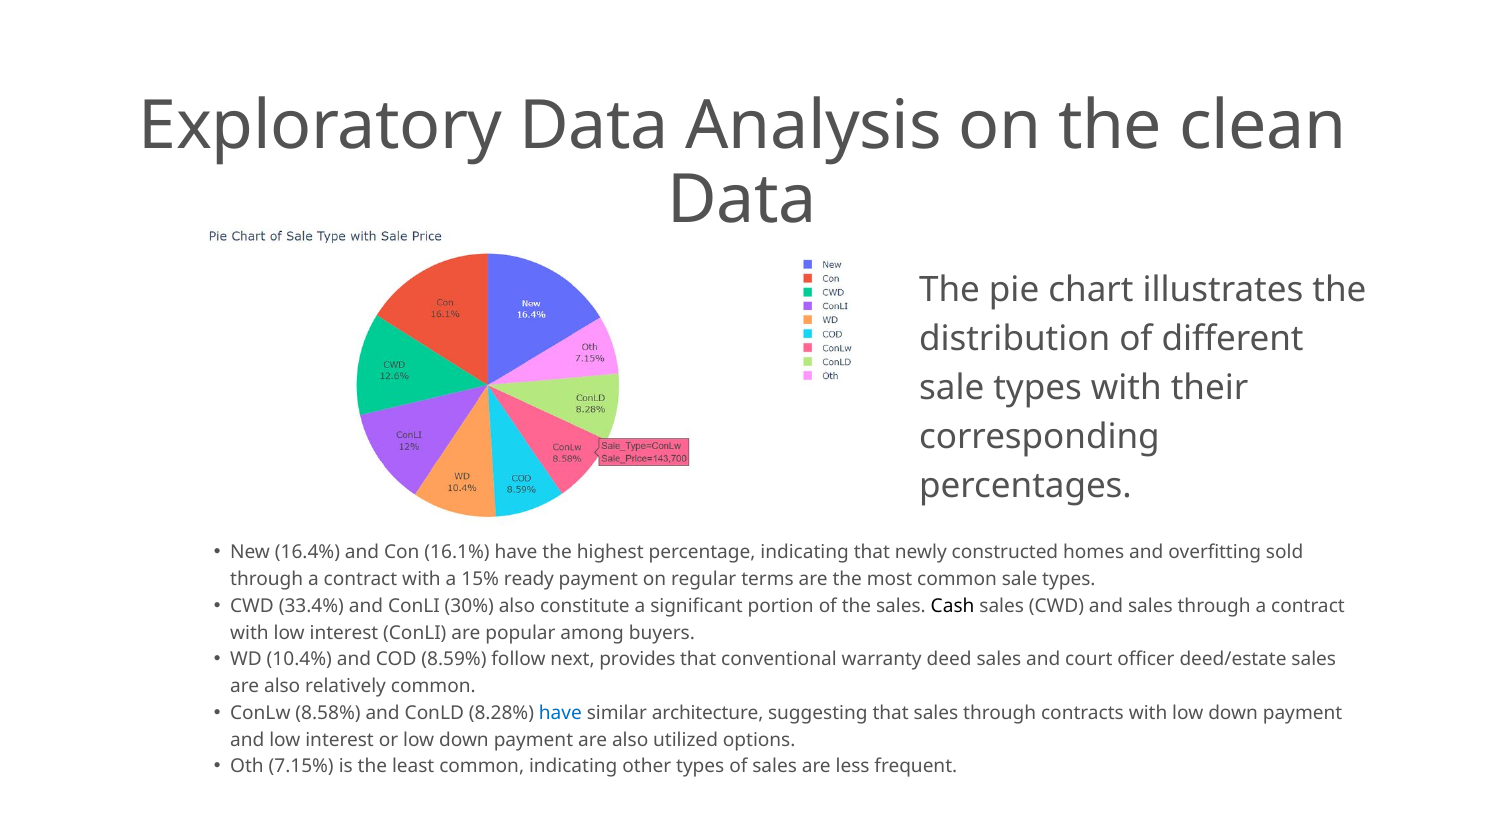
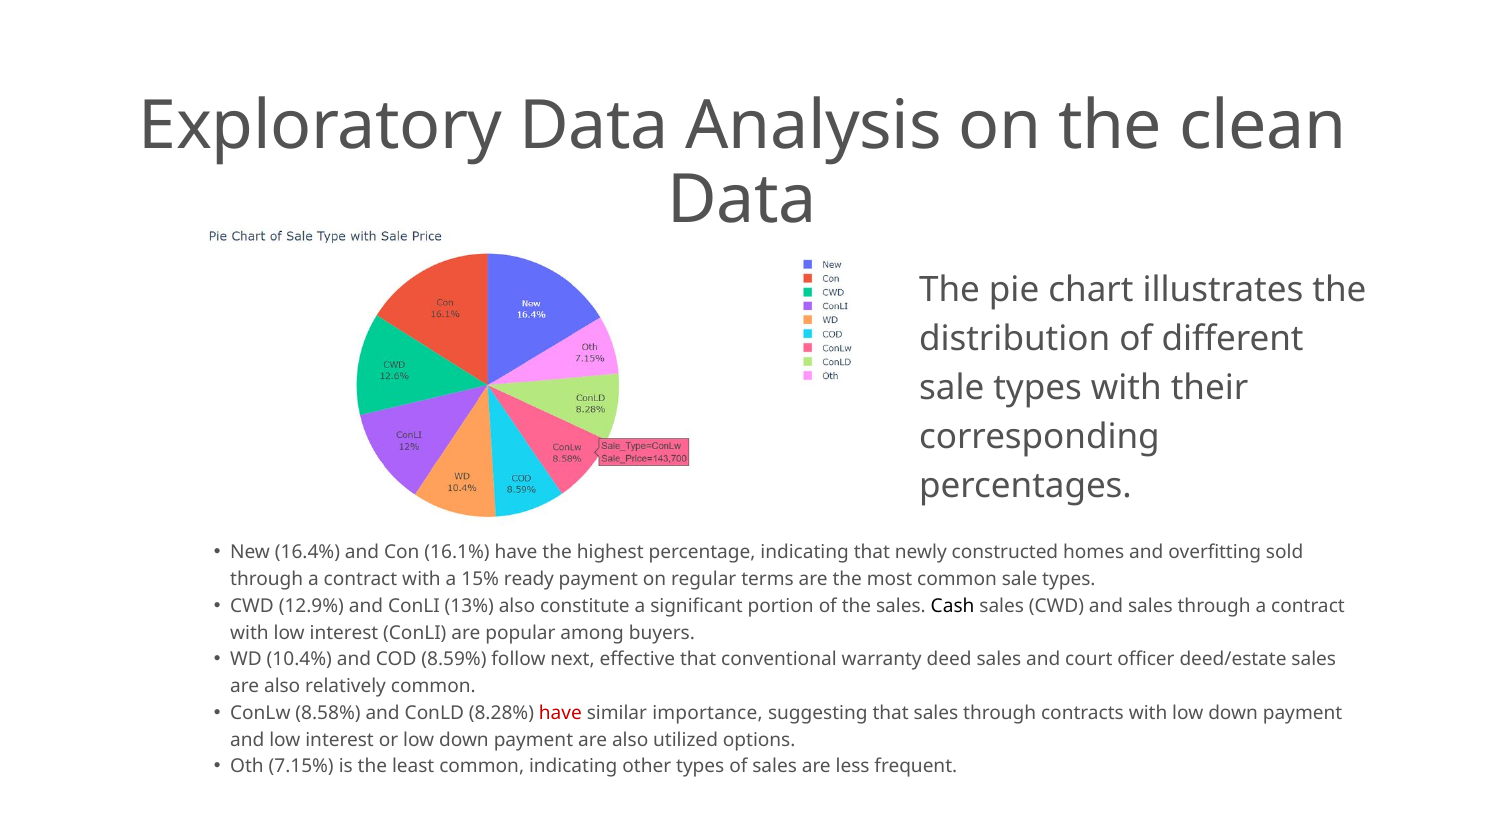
33.4%: 33.4% -> 12.9% (311, 606)
30%: 30% -> 13% (469, 606)
provides: provides -> effective (637, 660)
have colour: blue -> red (560, 713)
architecture: architecture -> importance (707, 713)
